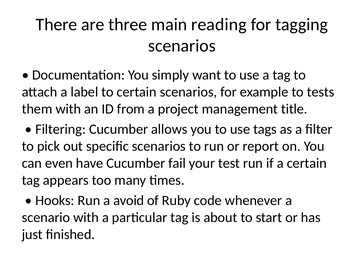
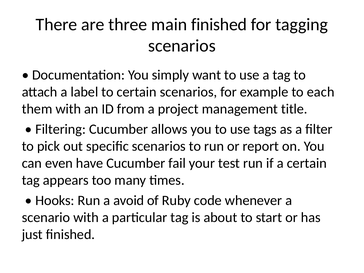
main reading: reading -> finished (219, 25)
tests: tests -> each (321, 92)
